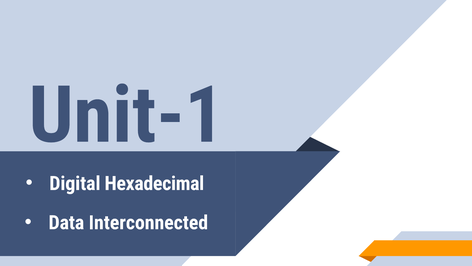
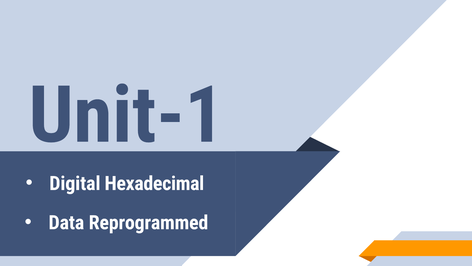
Interconnected: Interconnected -> Reprogrammed (148, 222)
